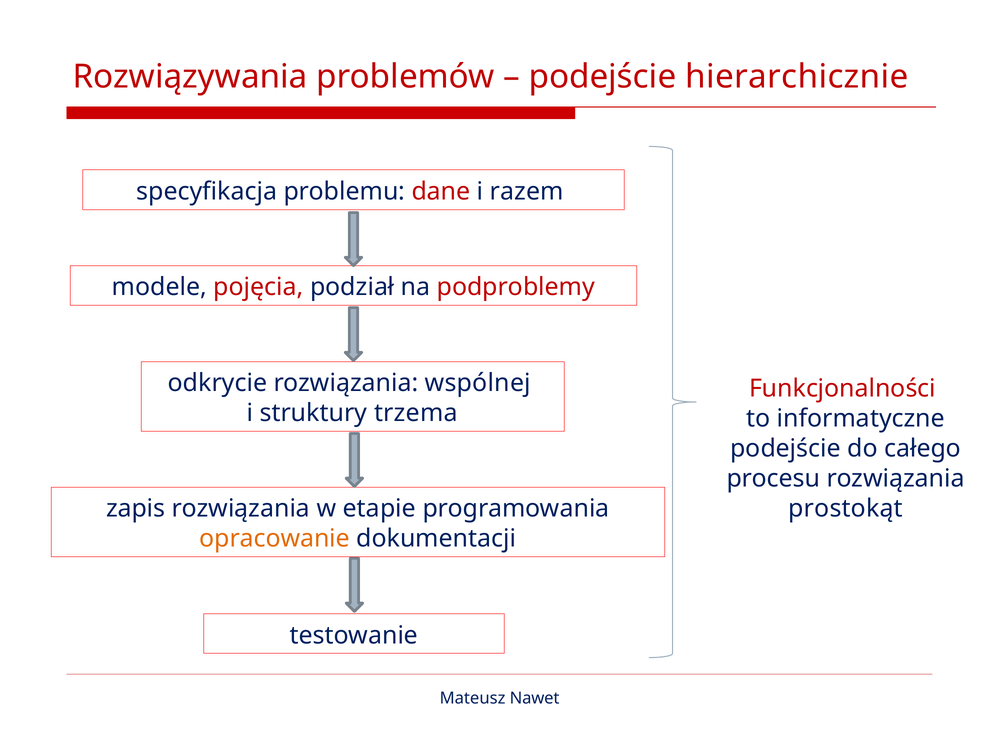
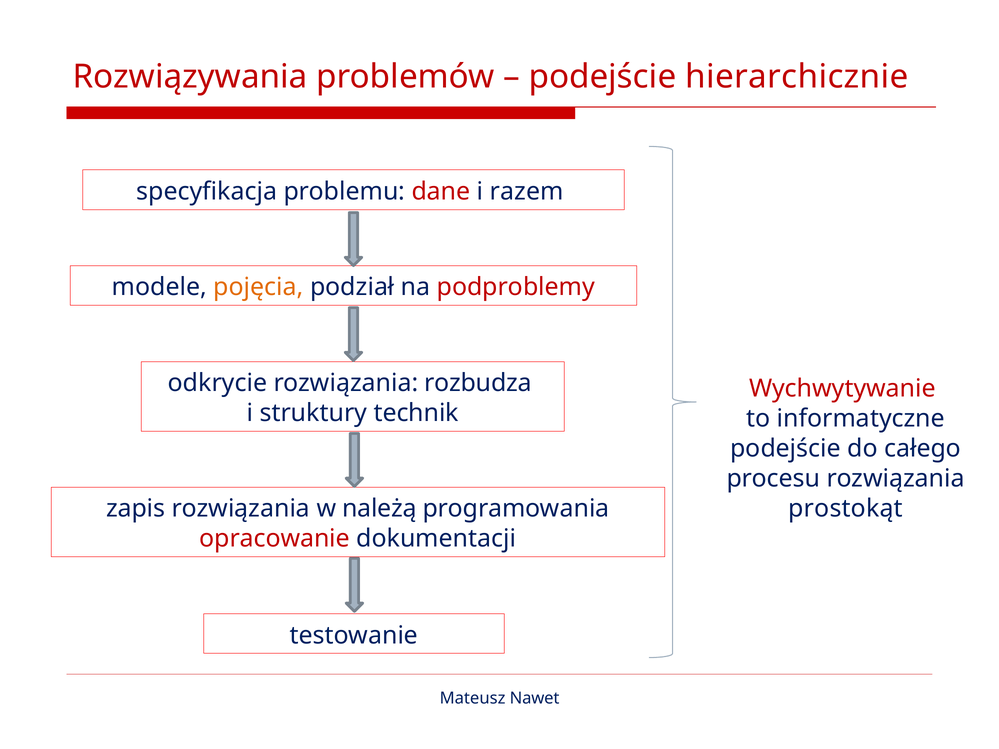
pojęcia colour: red -> orange (258, 287)
wspólnej: wspólnej -> rozbudza (478, 383)
Funkcjonalności: Funkcjonalności -> Wychwytywanie (842, 389)
trzema: trzema -> technik (416, 413)
etapie: etapie -> należą (380, 509)
opracowanie colour: orange -> red (275, 539)
